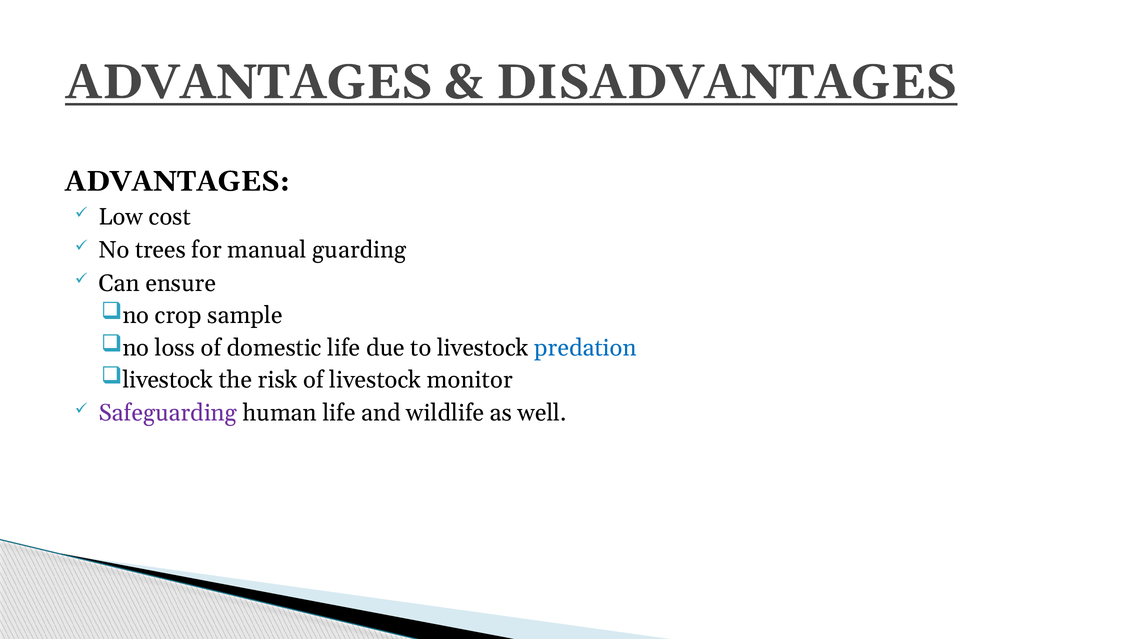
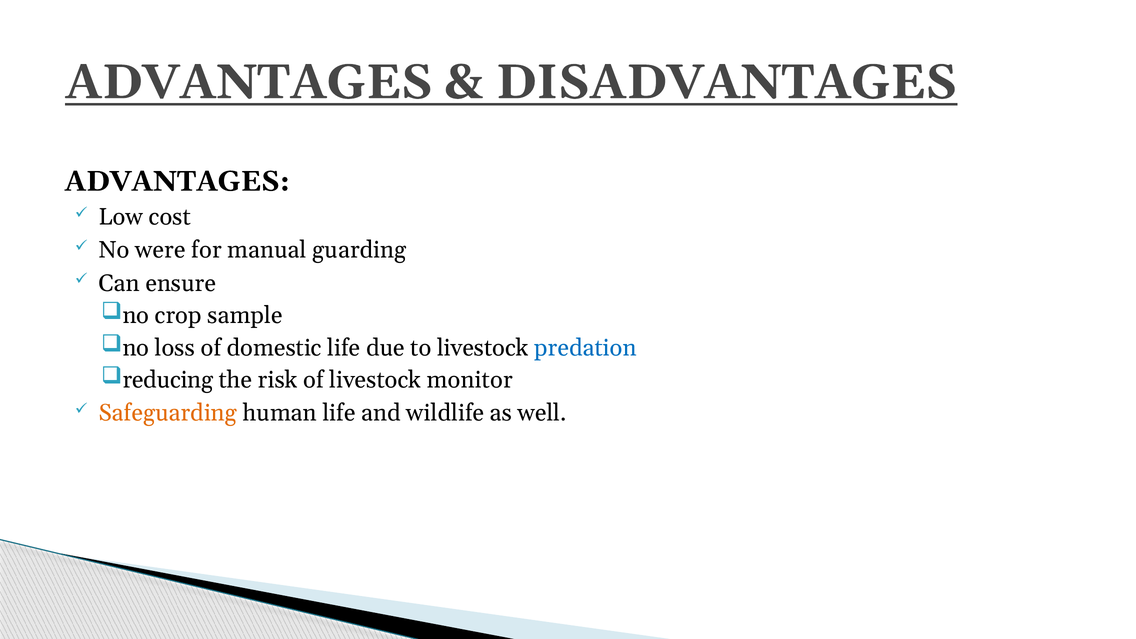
trees: trees -> were (160, 250)
livestock: livestock -> reducing (168, 380)
Safeguarding colour: purple -> orange (168, 413)
